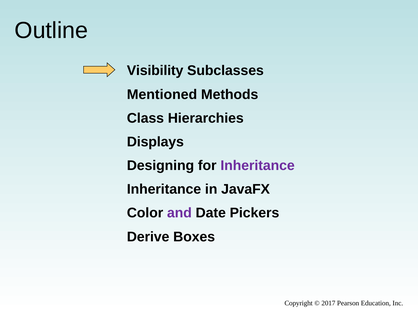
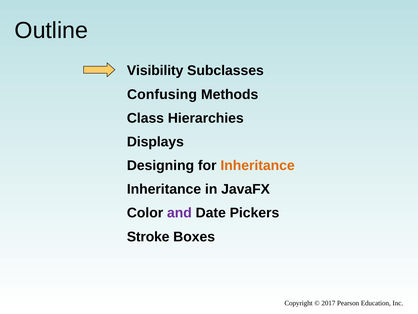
Mentioned: Mentioned -> Confusing (162, 94)
Inheritance colour: purple -> orange (258, 165)
Derive: Derive -> Stroke (148, 236)
